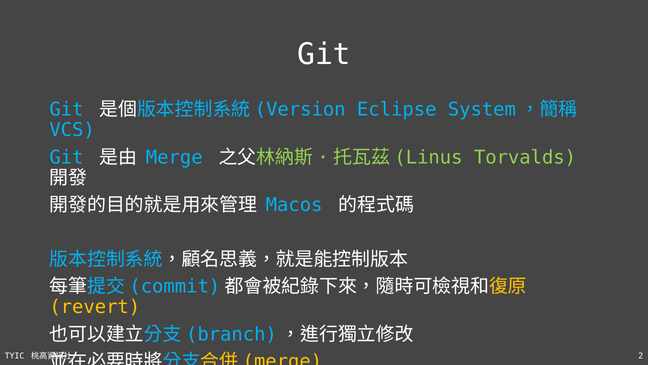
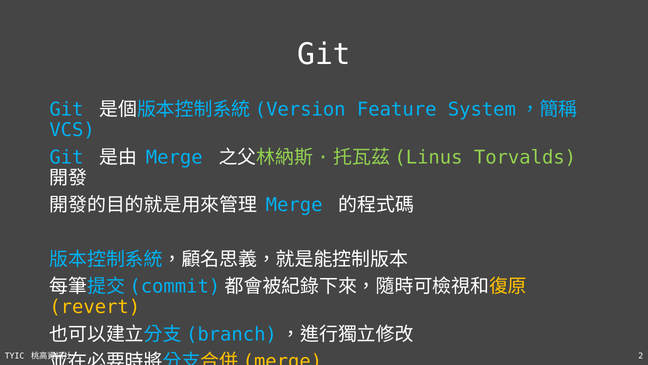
Eclipse: Eclipse -> Feature (397, 110)
Macos: Macos -> Merge (294, 205)
